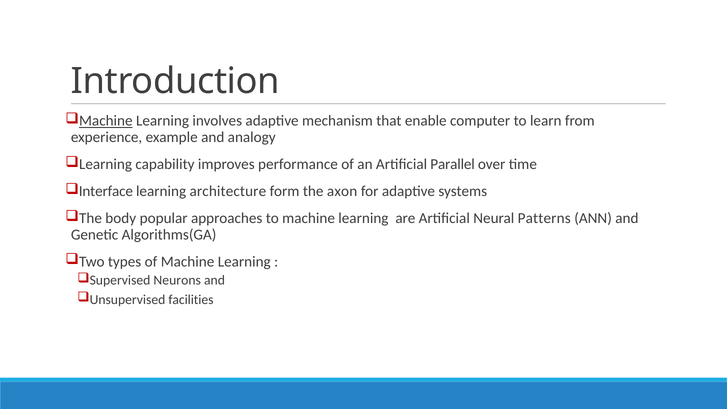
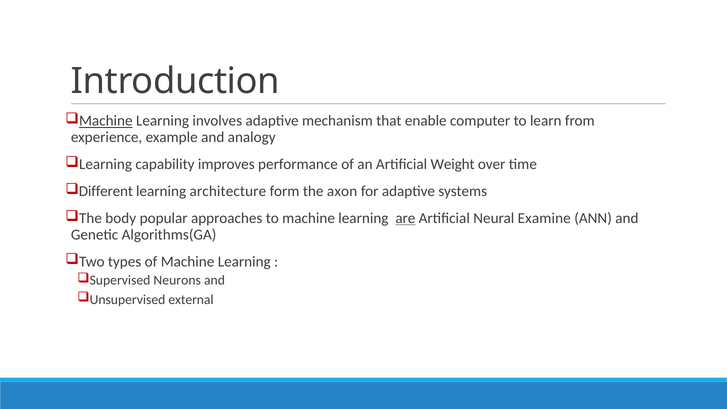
Parallel: Parallel -> Weight (453, 164)
Interface: Interface -> Different (106, 191)
are underline: none -> present (405, 218)
Patterns: Patterns -> Examine (544, 218)
facilities: facilities -> external (191, 299)
